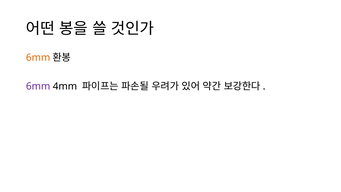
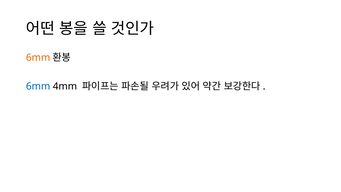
6mm colour: purple -> blue (38, 86)
